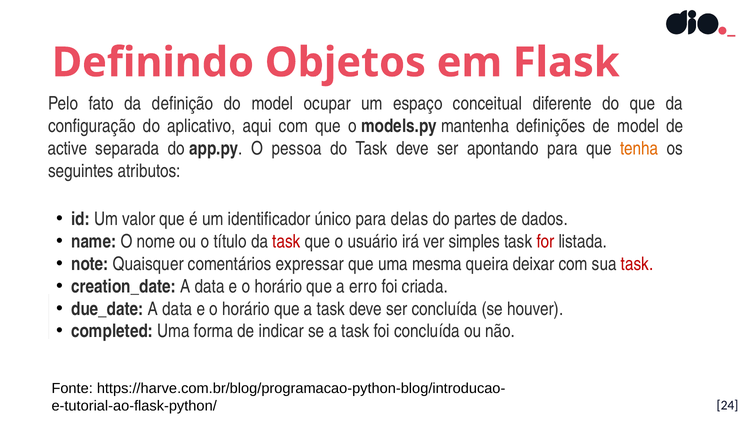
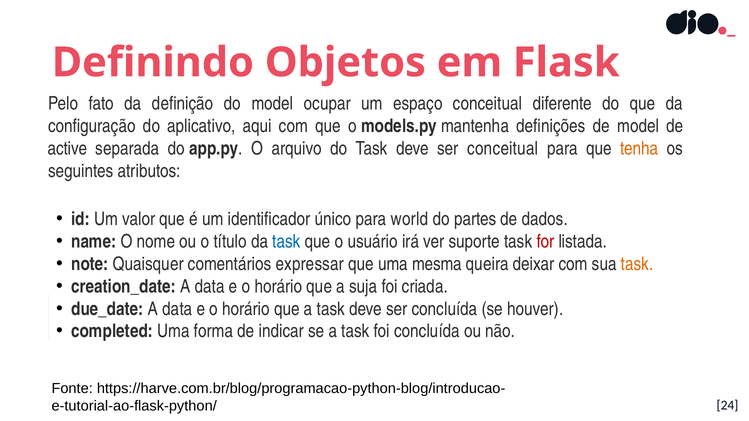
pessoa: pessoa -> arquivo (297, 149)
ser apontando: apontando -> conceitual (503, 149)
delas: delas -> world (410, 219)
task colour: red -> blue (287, 242)
simples: simples -> suporte (474, 242)
task colour: red -> orange (637, 264)
erro: erro -> suja (363, 287)
